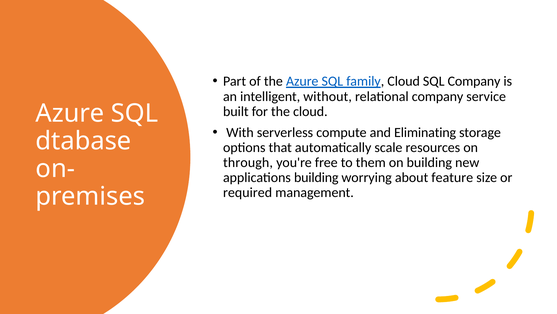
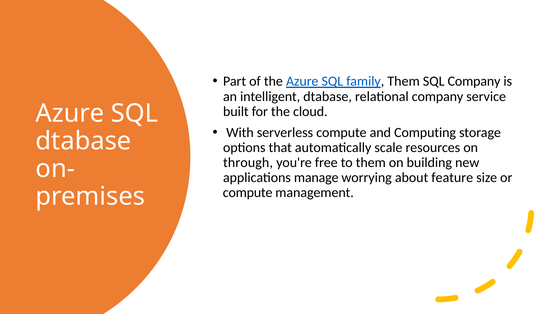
family Cloud: Cloud -> Them (404, 81)
intelligent without: without -> dtabase (328, 96)
Eliminating: Eliminating -> Computing (425, 132)
applications building: building -> manage (316, 177)
required: required -> compute (248, 192)
